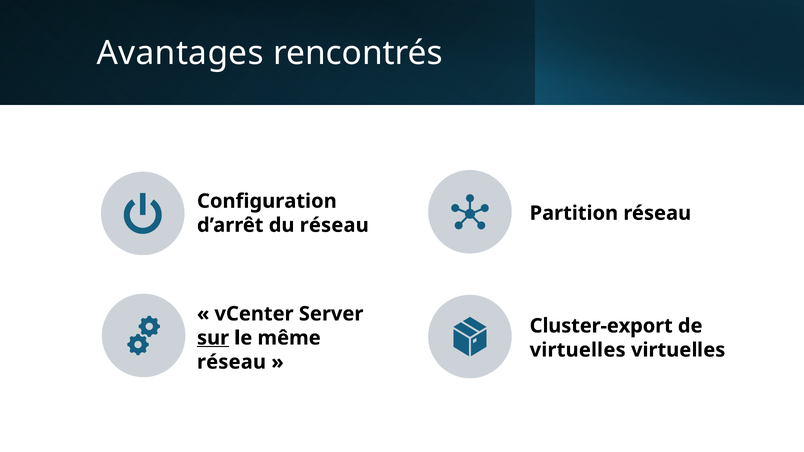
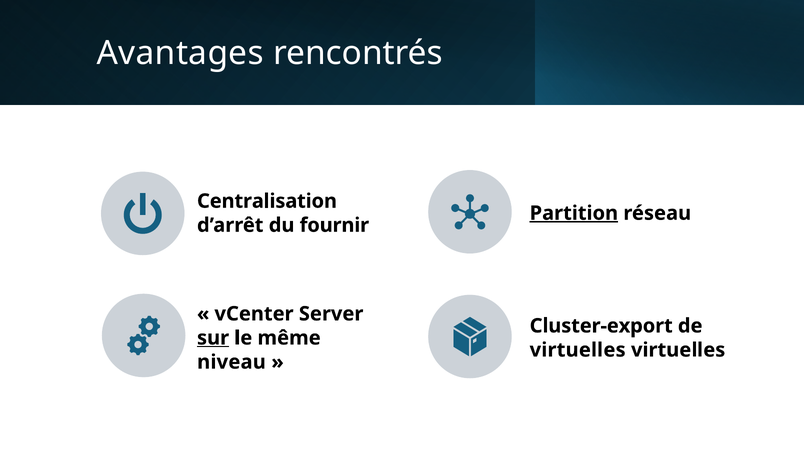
Configuration: Configuration -> Centralisation (267, 201)
Partition underline: none -> present (574, 213)
du réseau: réseau -> fournir (334, 225)
réseau: réseau -> niveau (231, 362)
